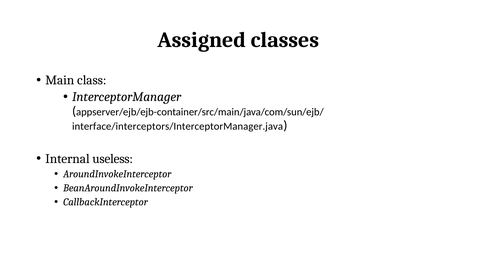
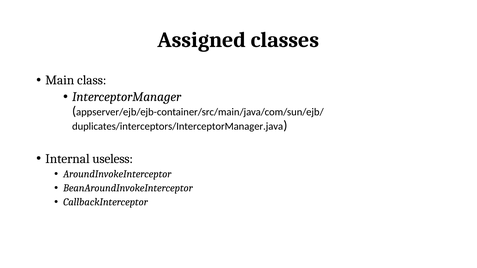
interface/interceptors/InterceptorManager.java: interface/interceptors/InterceptorManager.java -> duplicates/interceptors/InterceptorManager.java (178, 127)
